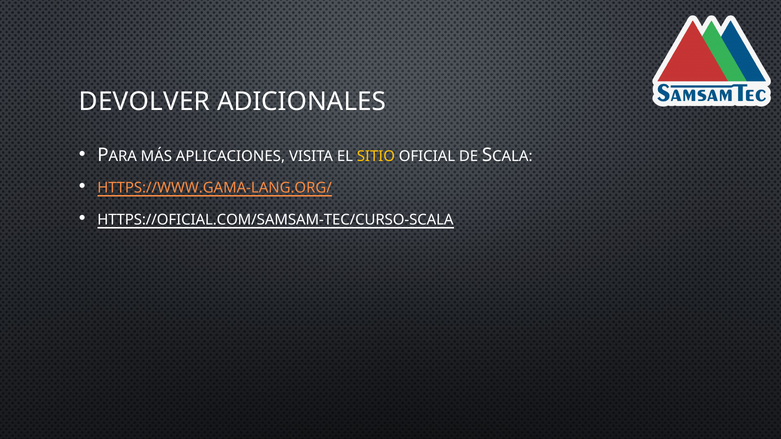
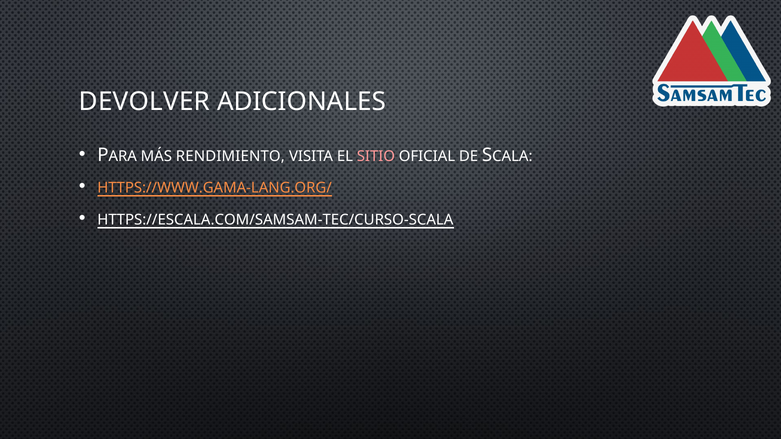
APLICACIONES: APLICACIONES -> RENDIMIENTO (230, 156)
SITIO colour: yellow -> pink (376, 156)
HTTPS://OFICIAL.COM/SAMSAM-TEC/CURSO-SCALA: HTTPS://OFICIAL.COM/SAMSAM-TEC/CURSO-SCALA -> HTTPS://ESCALA.COM/SAMSAM-TEC/CURSO-SCALA (275, 220)
